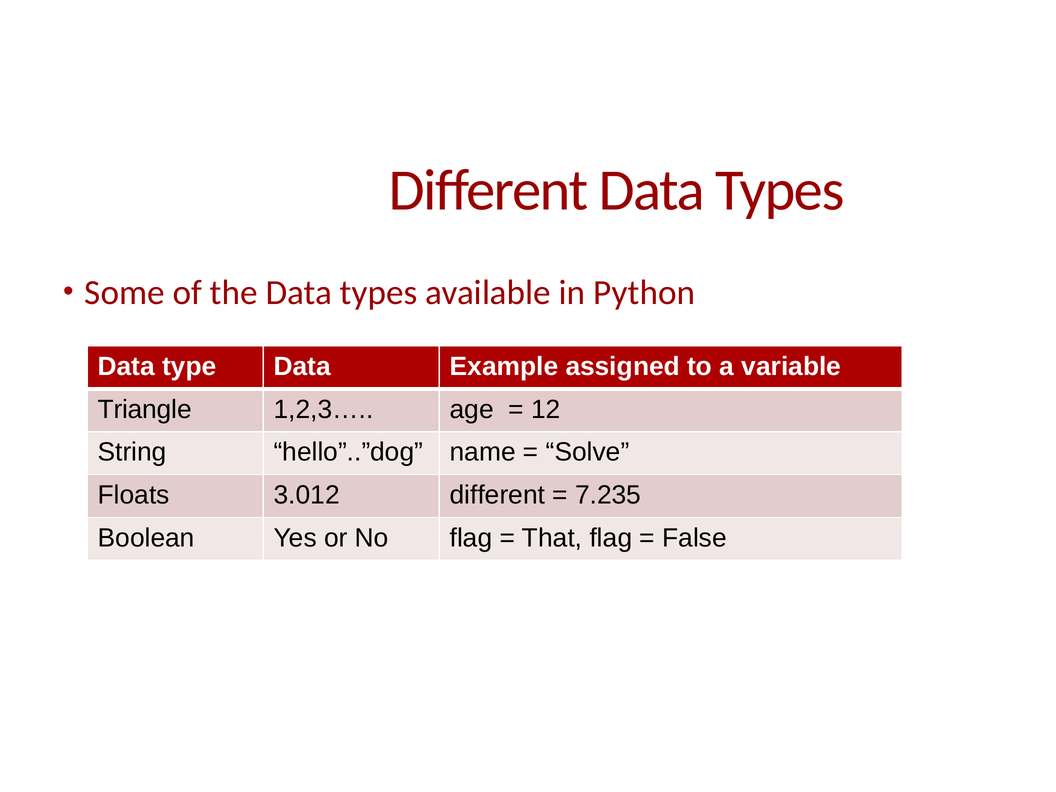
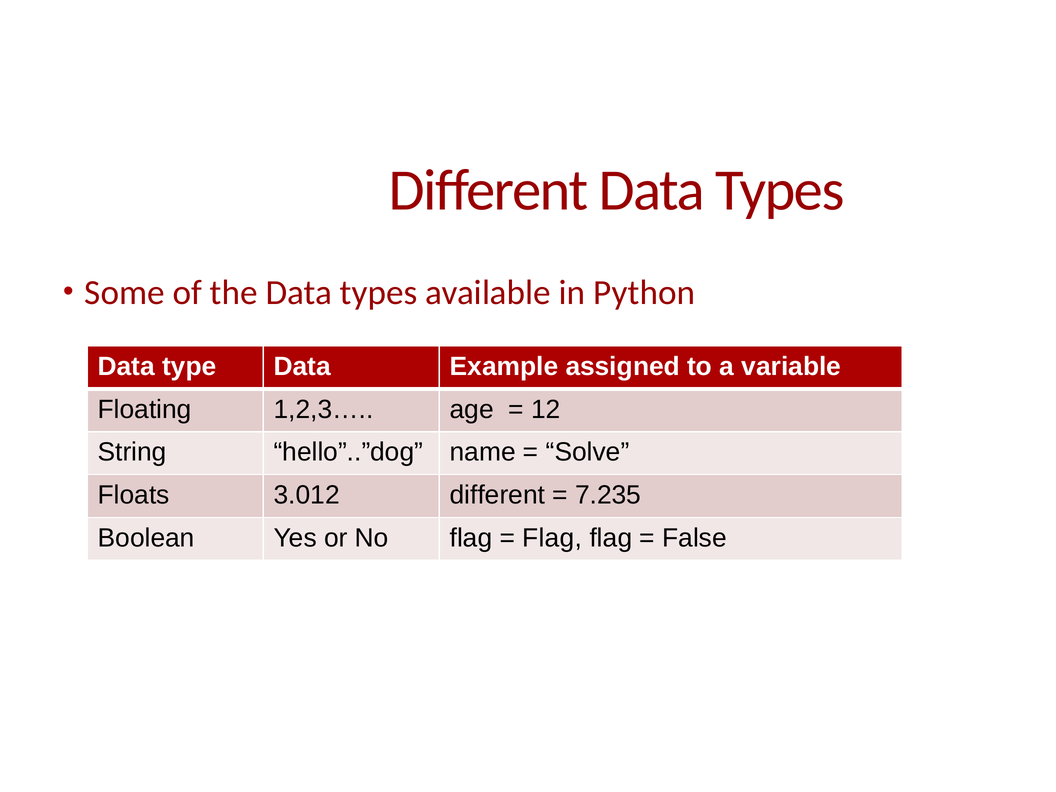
Triangle: Triangle -> Floating (145, 409)
That: That -> Flag (552, 538)
